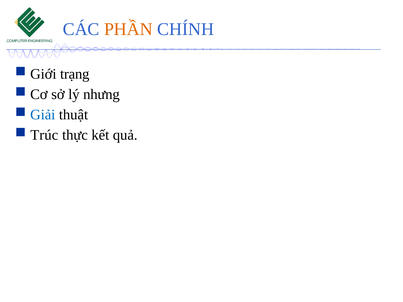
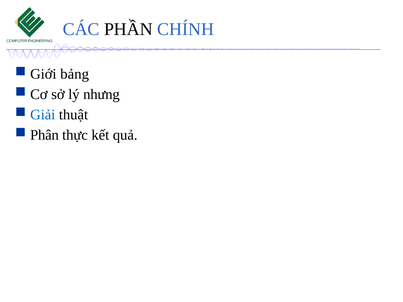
PHẦN colour: orange -> black (128, 29)
trạng: trạng -> bảng (75, 74)
Trúc: Trúc -> Phân (44, 135)
